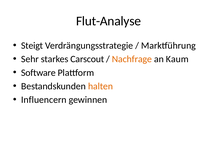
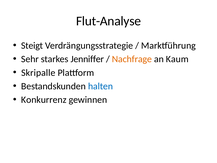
Carscout: Carscout -> Jenniffer (87, 59)
Software: Software -> Skripalle (38, 73)
halten colour: orange -> blue (100, 86)
Influencern: Influencern -> Konkurrenz (44, 100)
